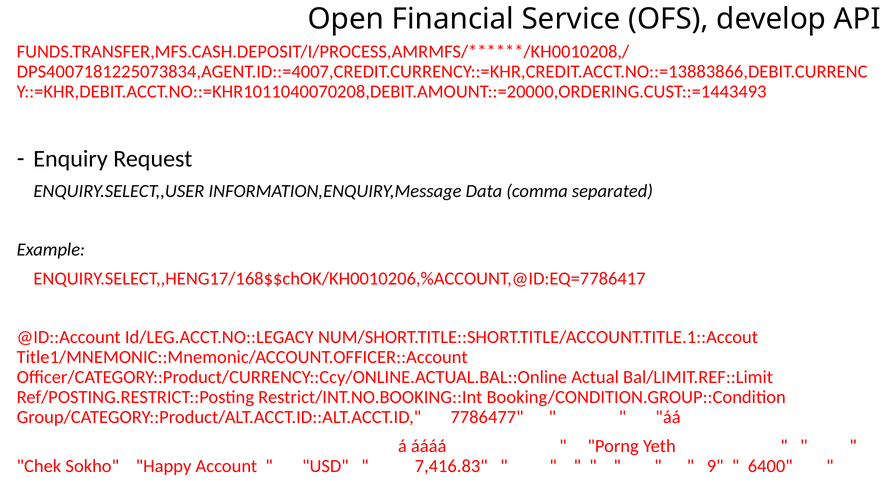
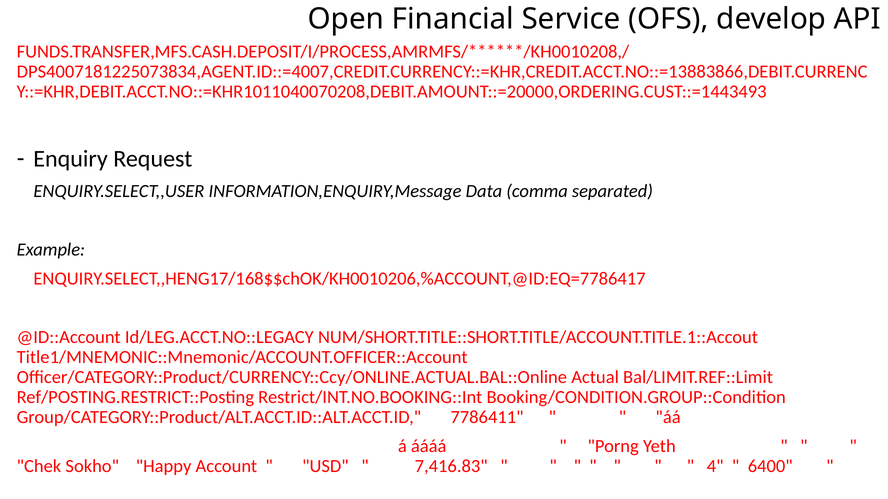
7786477: 7786477 -> 7786411 (487, 417)
9: 9 -> 4 (715, 467)
